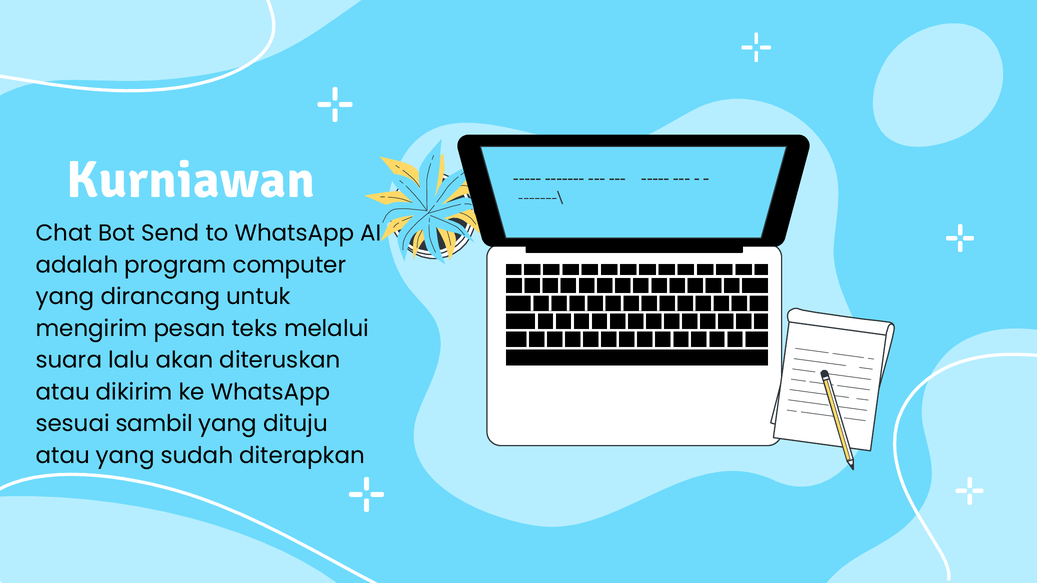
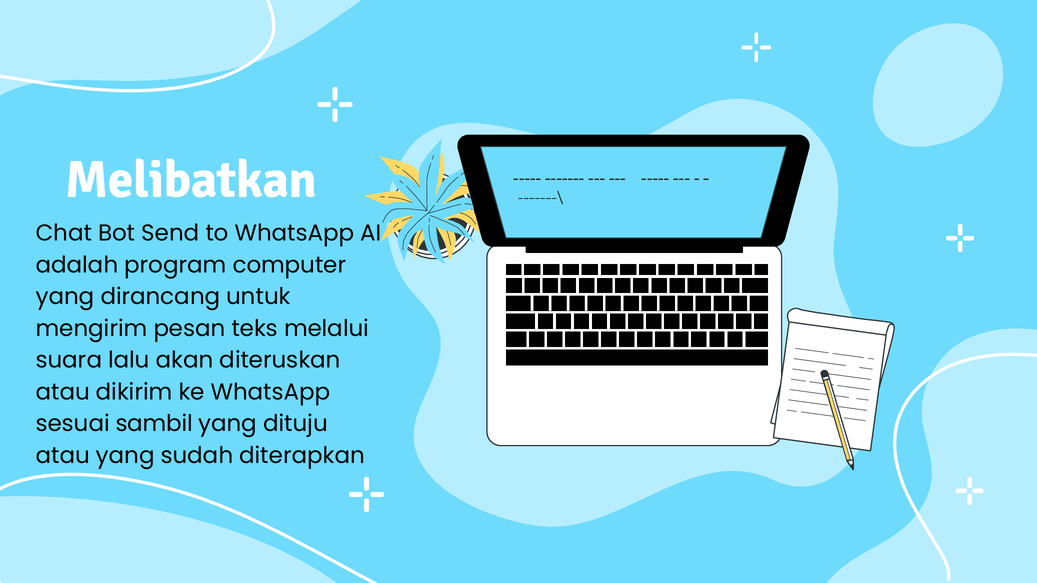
Kurniawan: Kurniawan -> Melibatkan (191, 180)
